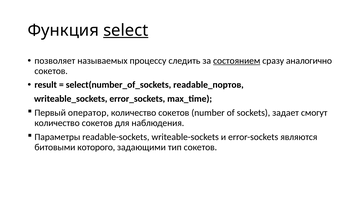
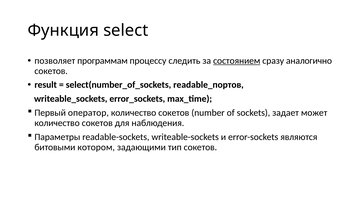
select underline: present -> none (126, 30)
называемых: называемых -> программам (103, 61)
смогут: смогут -> может (314, 113)
которого: которого -> котором (96, 147)
